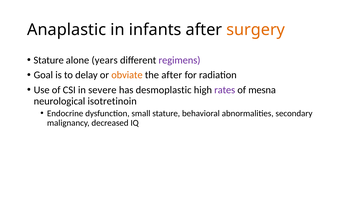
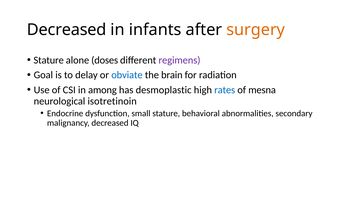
Anaplastic: Anaplastic -> Decreased (67, 30)
years: years -> doses (105, 60)
obviate colour: orange -> blue (127, 75)
the after: after -> brain (172, 75)
severe: severe -> among (102, 90)
rates colour: purple -> blue (225, 90)
